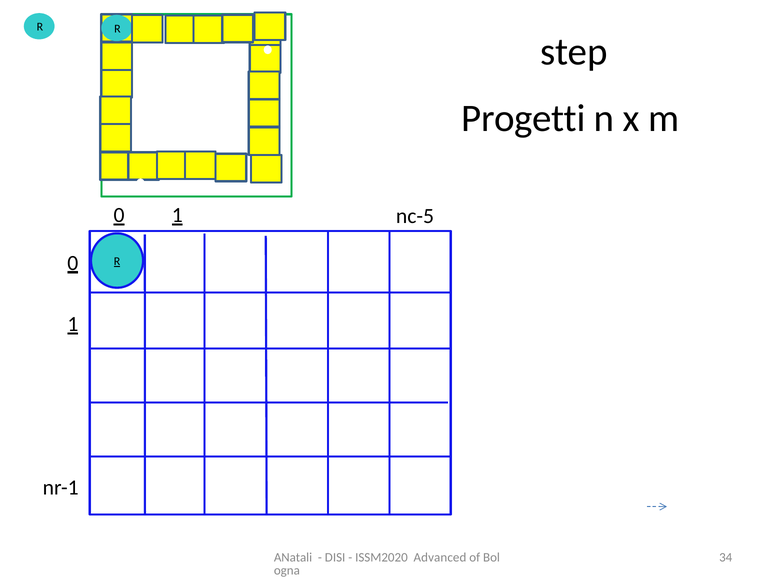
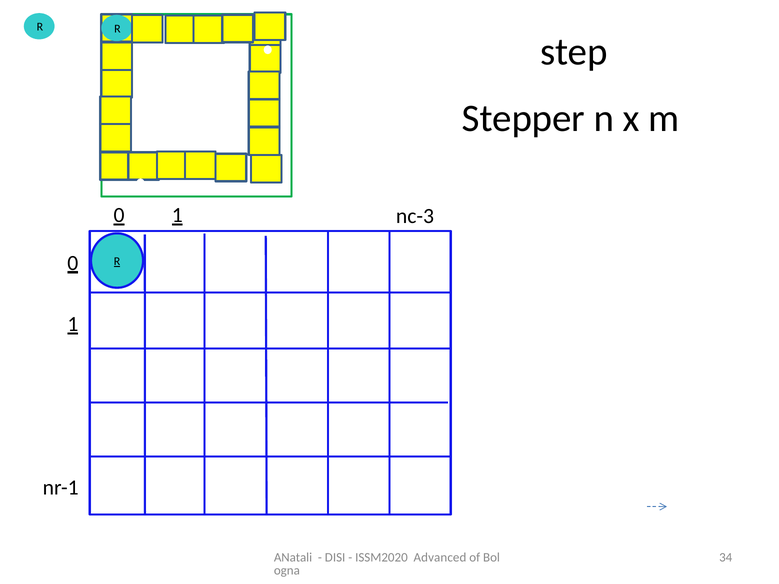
Progetti: Progetti -> Stepper (523, 118)
nc-5: nc-5 -> nc-3 (415, 216)
